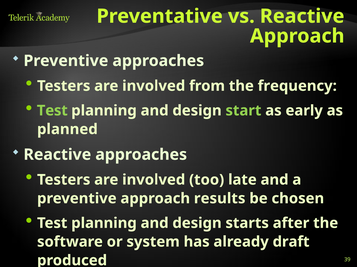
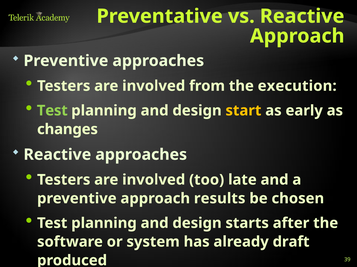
frequency: frequency -> execution (297, 86)
start colour: light green -> yellow (243, 111)
planned: planned -> changes (67, 130)
